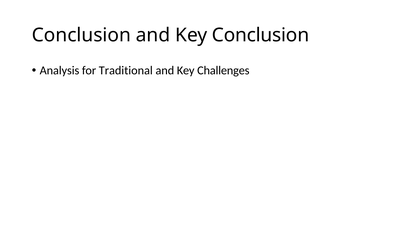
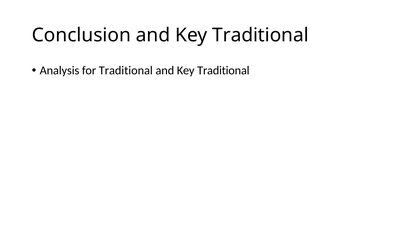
Conclusion and Key Conclusion: Conclusion -> Traditional (260, 35)
Challenges: Challenges -> Traditional (223, 71)
